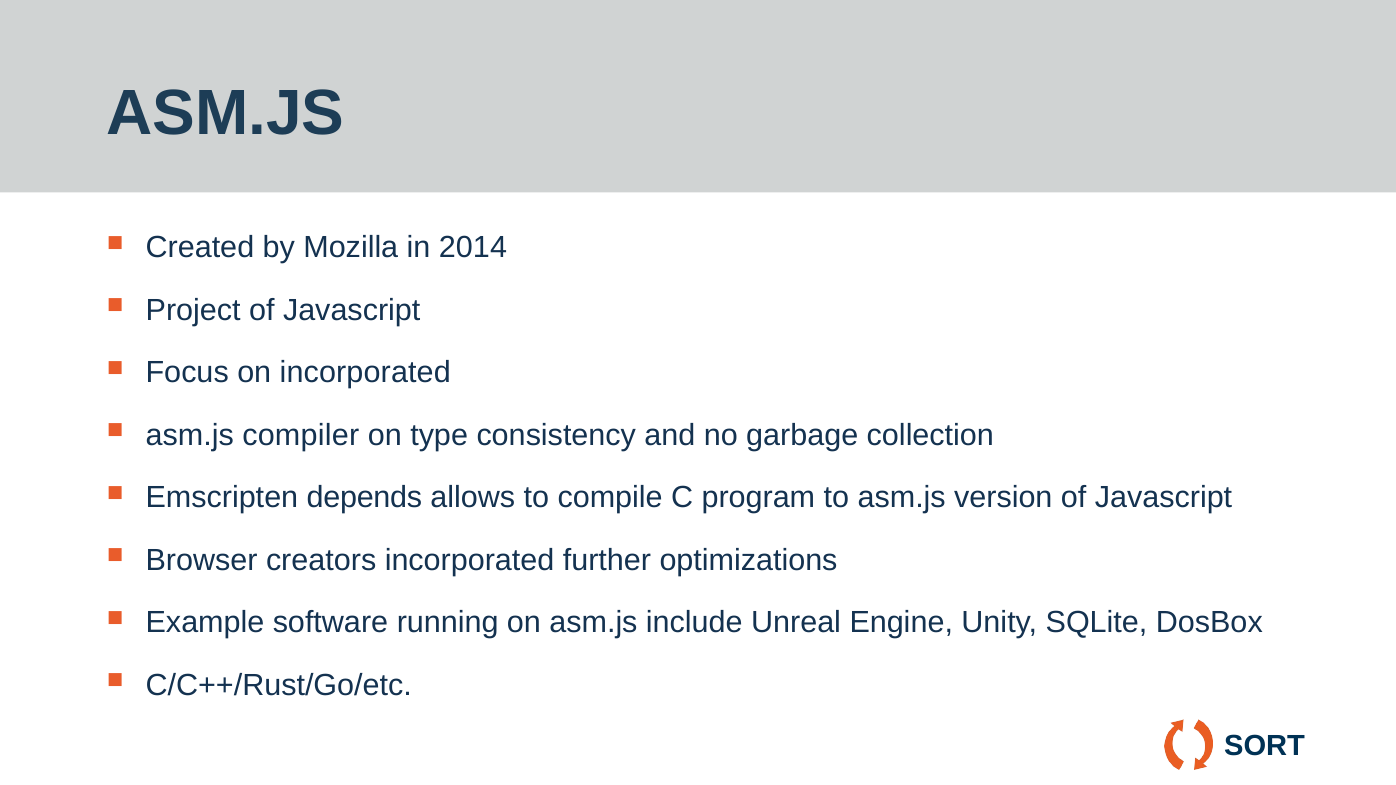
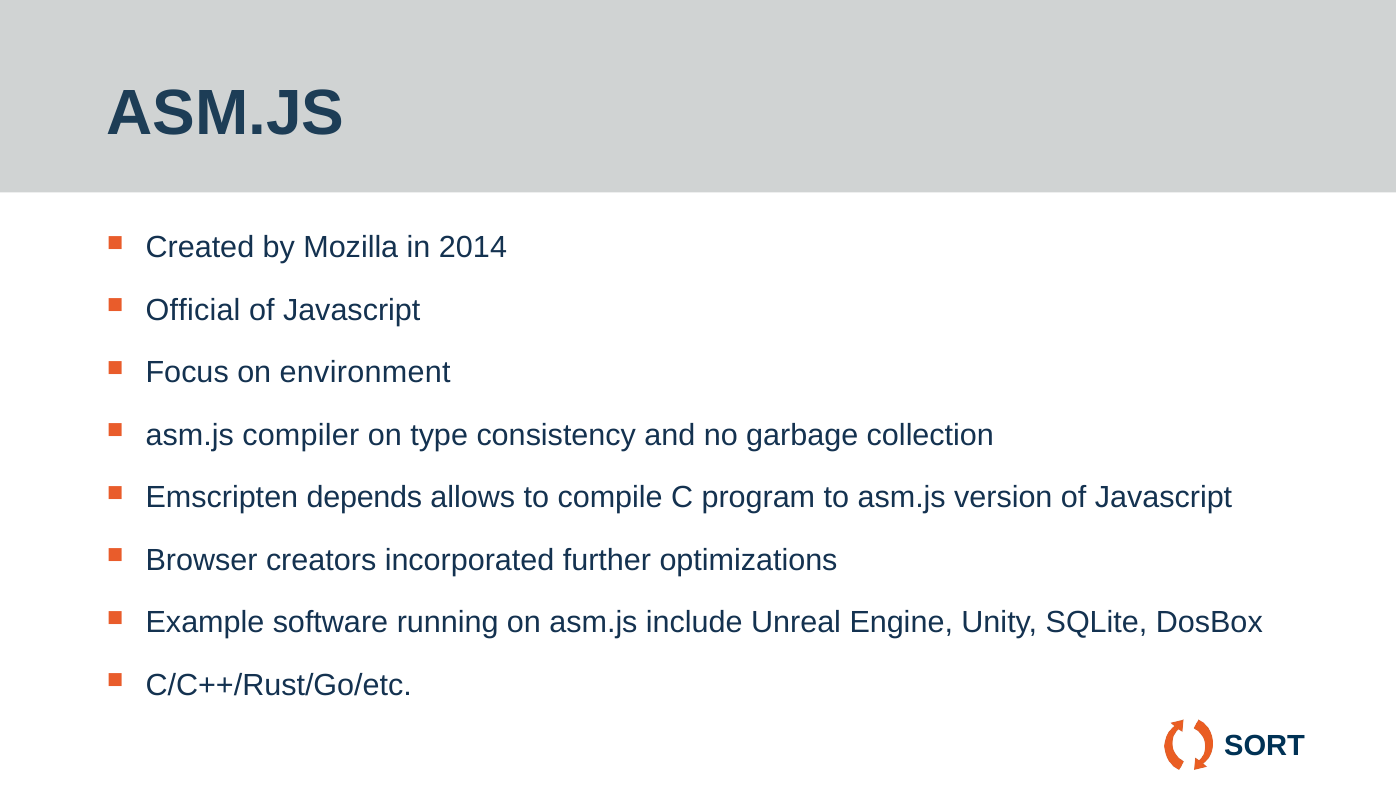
Project: Project -> Official (193, 310)
on incorporated: incorporated -> environment (365, 373)
